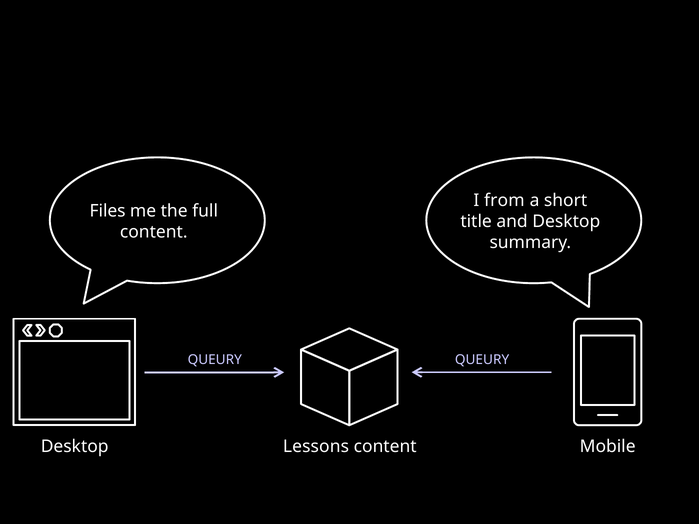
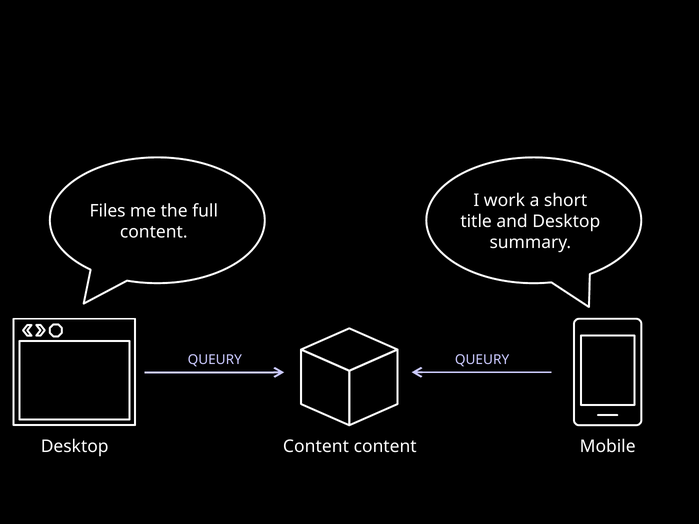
from: from -> work (504, 201)
Lessons: Lessons -> Content (316, 447)
